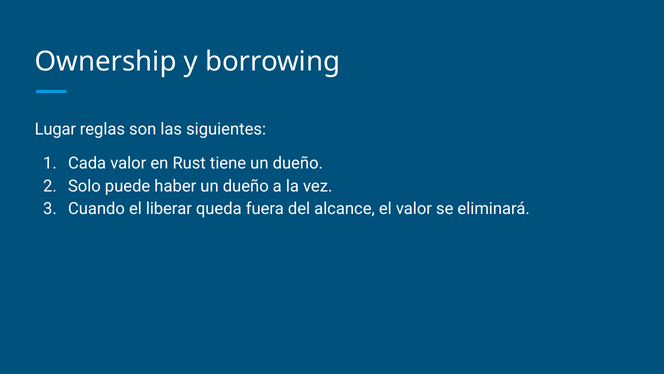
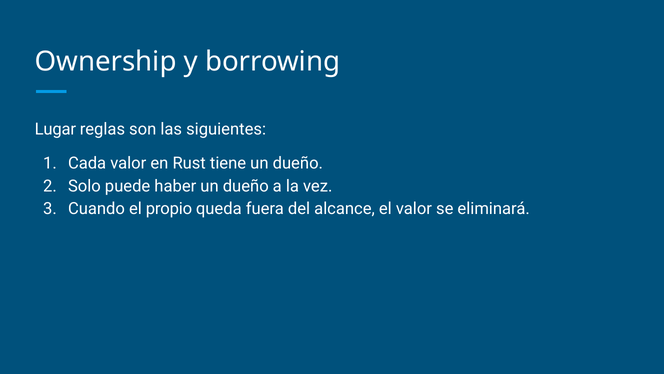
liberar: liberar -> propio (169, 209)
